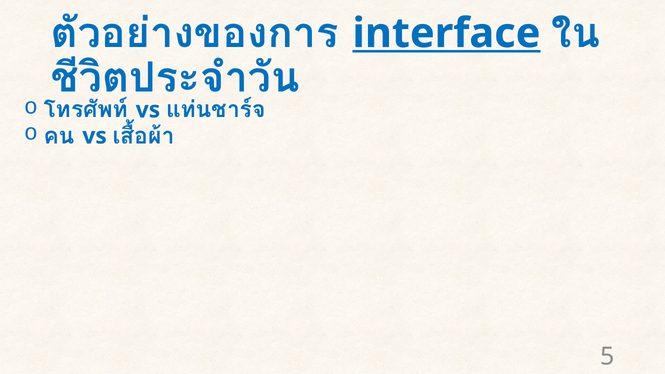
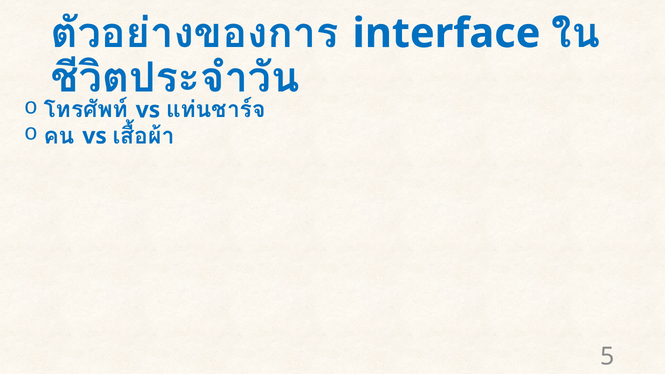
interface underline: present -> none (446, 33)
